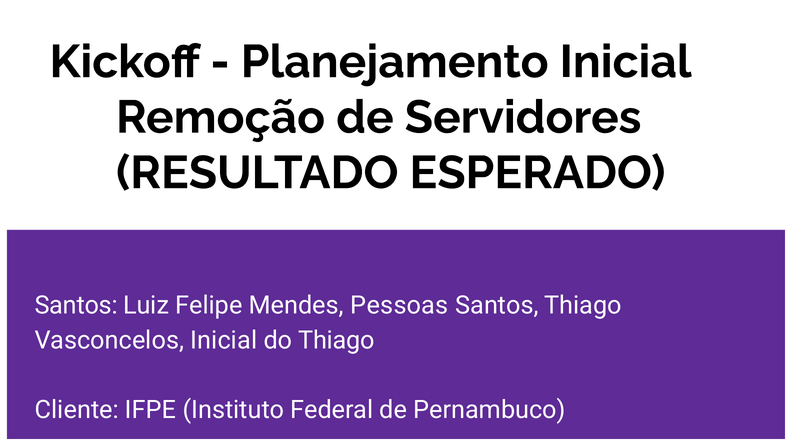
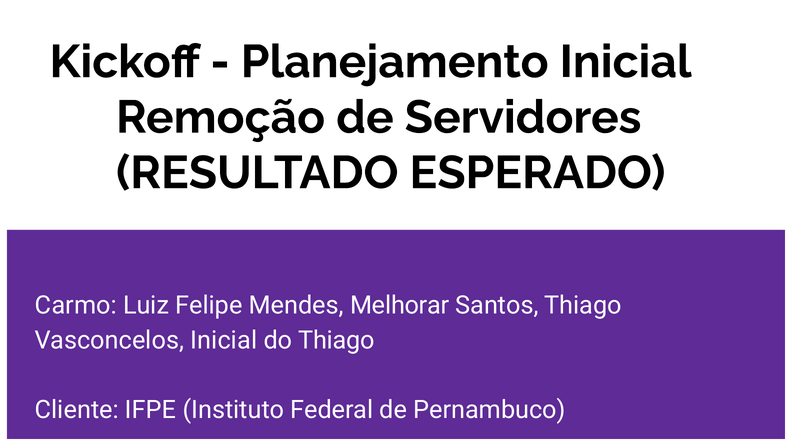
Santos: Santos -> Carmo (76, 305)
Pessoas: Pessoas -> Melhorar (400, 305)
